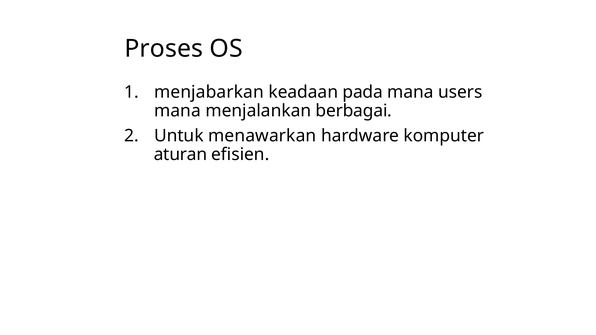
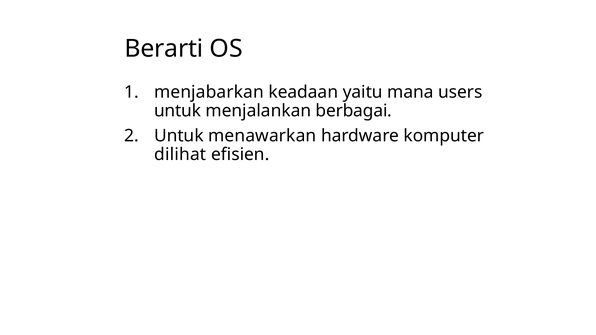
Proses: Proses -> Berarti (164, 49)
pada: pada -> yaitu (363, 92)
mana: mana -> untuk (178, 111)
aturan: aturan -> dilihat (180, 155)
